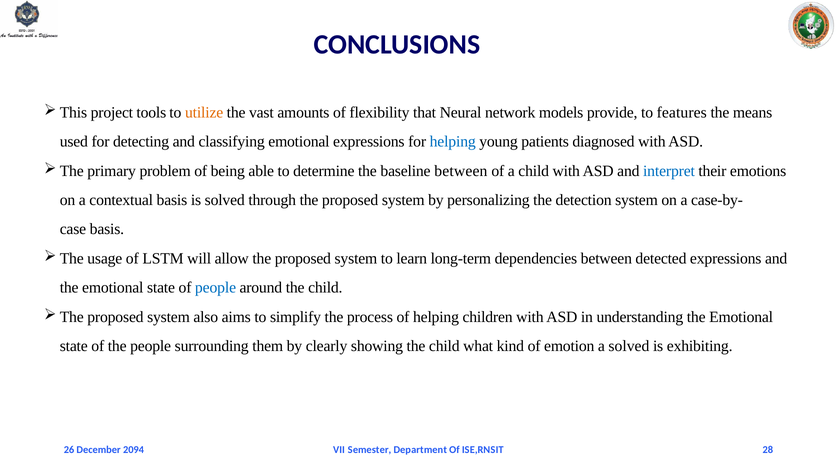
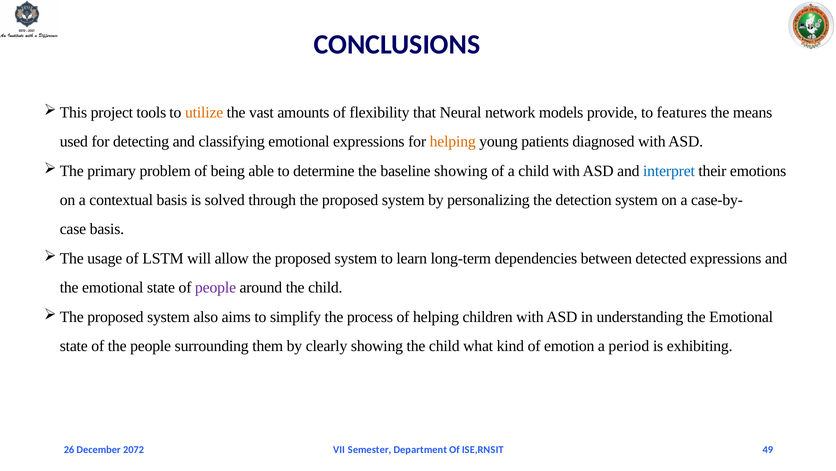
helping colour: blue -> orange (453, 141)
baseline between: between -> showing (461, 171)
people colour: blue -> purple (216, 287)
a solved: solved -> period (629, 345)
2094: 2094 -> 2072 (134, 449)
28: 28 -> 49 (768, 449)
